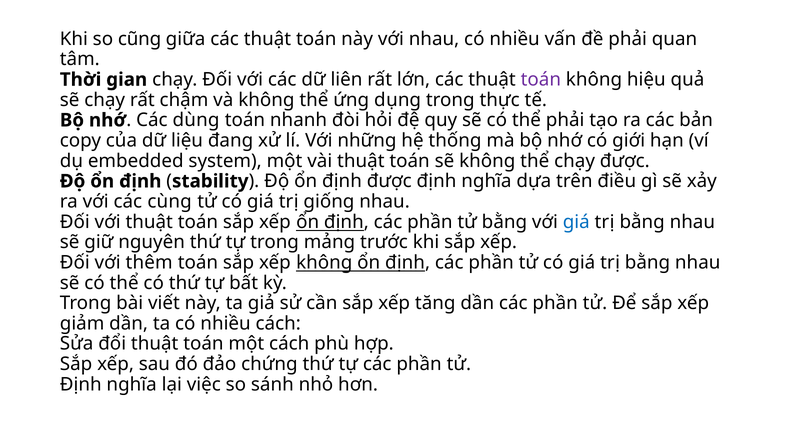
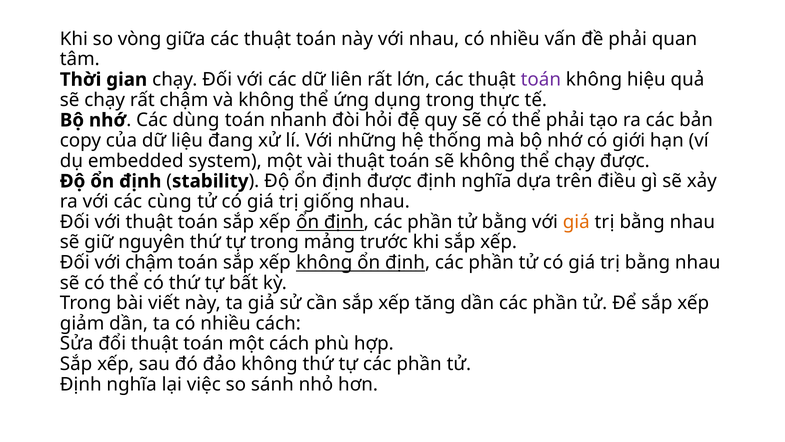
cũng: cũng -> vòng (140, 39)
giá colour: blue -> orange (576, 222)
với thêm: thêm -> chậm (149, 262)
đảo chứng: chứng -> không (269, 364)
